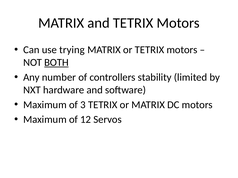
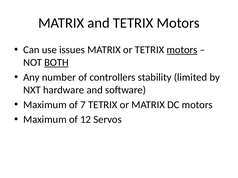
trying: trying -> issues (72, 50)
motors underline: none -> present (182, 50)
3: 3 -> 7 (83, 105)
